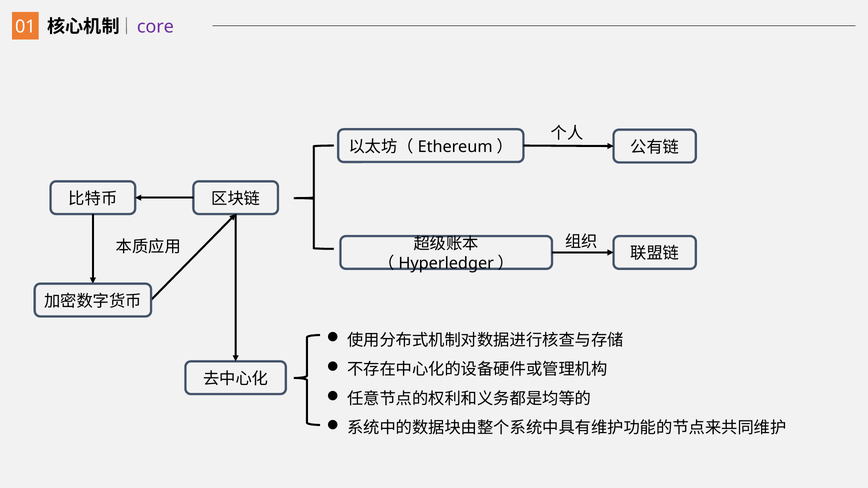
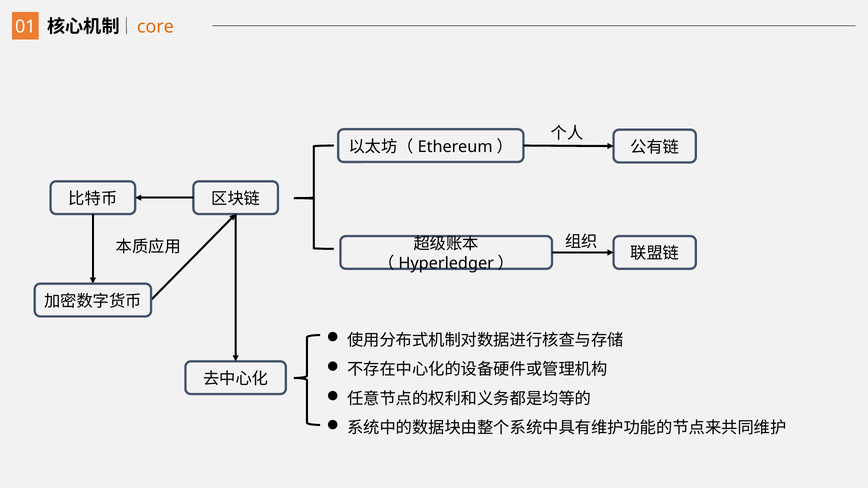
core colour: purple -> orange (155, 27)
